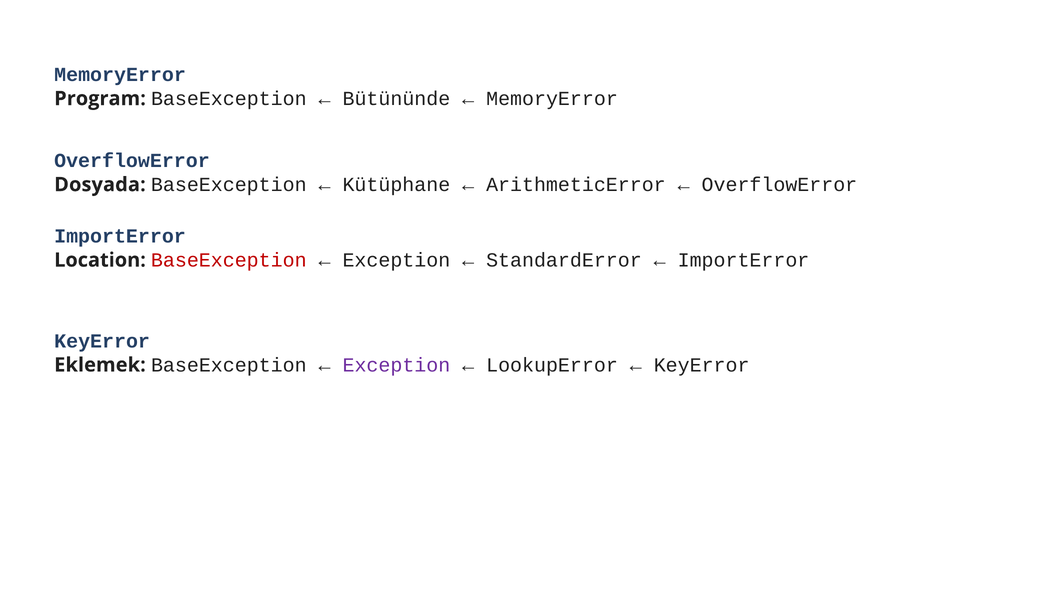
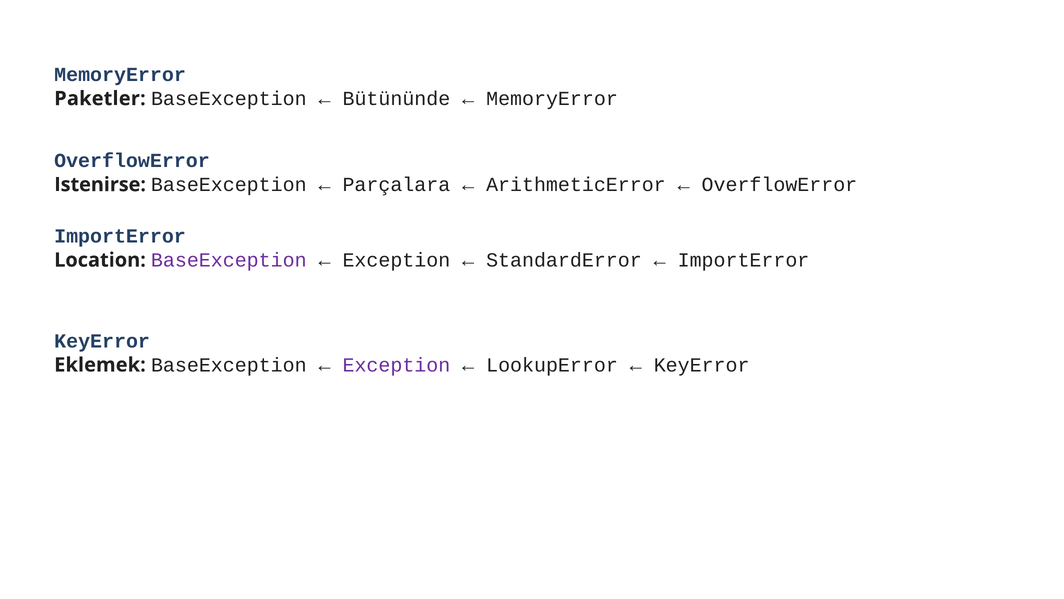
Program: Program -> Paketler (100, 99)
Dosyada: Dosyada -> Istenirse (100, 184)
Kütüphane: Kütüphane -> Parçalara (396, 184)
BaseException colour: red -> purple (229, 260)
